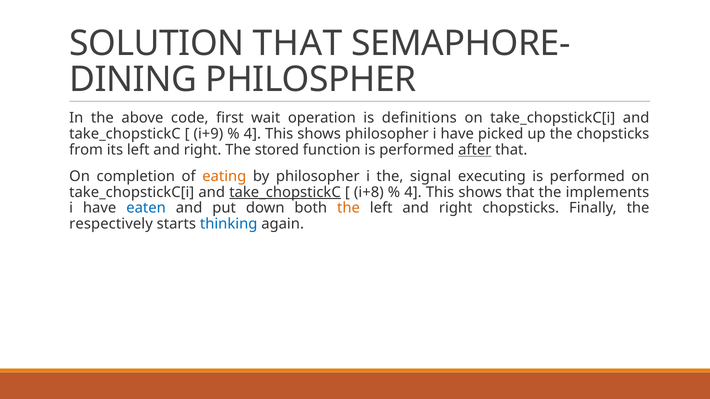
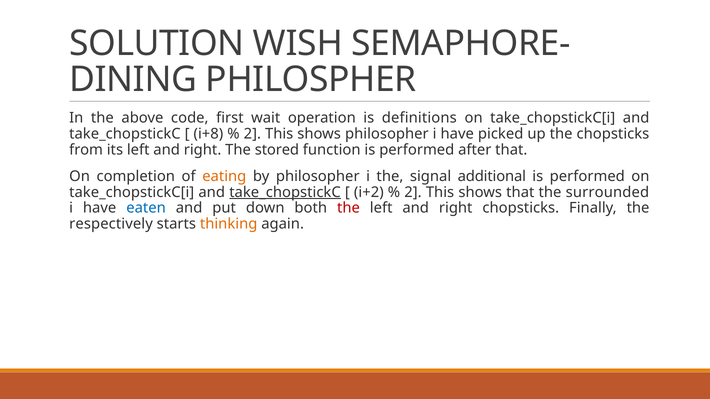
SOLUTION THAT: THAT -> WISH (298, 43)
i+9: i+9 -> i+8 (208, 134)
4: 4 -> 2 (252, 134)
after underline: present -> none (475, 150)
executing: executing -> additional (492, 176)
i+8: i+8 -> i+2 (369, 192)
4: 4 -> 2 (413, 192)
implements: implements -> surrounded (607, 192)
the colour: orange -> red (348, 208)
thinking colour: blue -> orange (229, 224)
